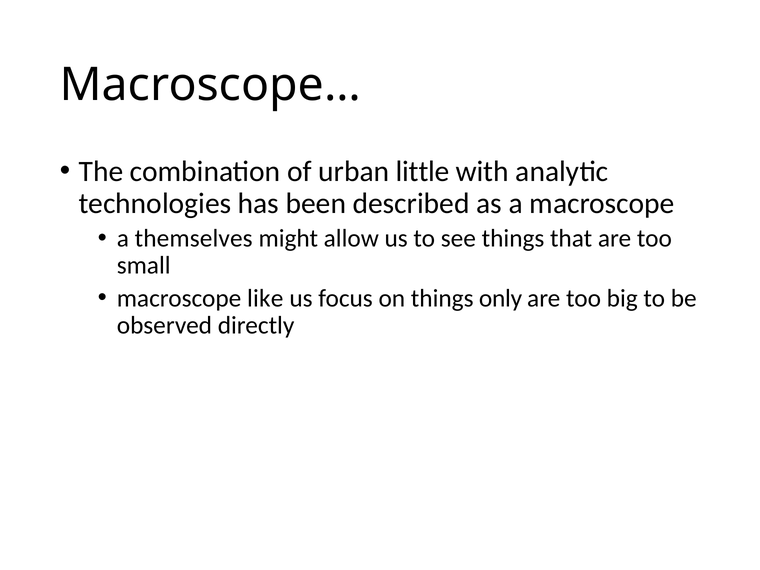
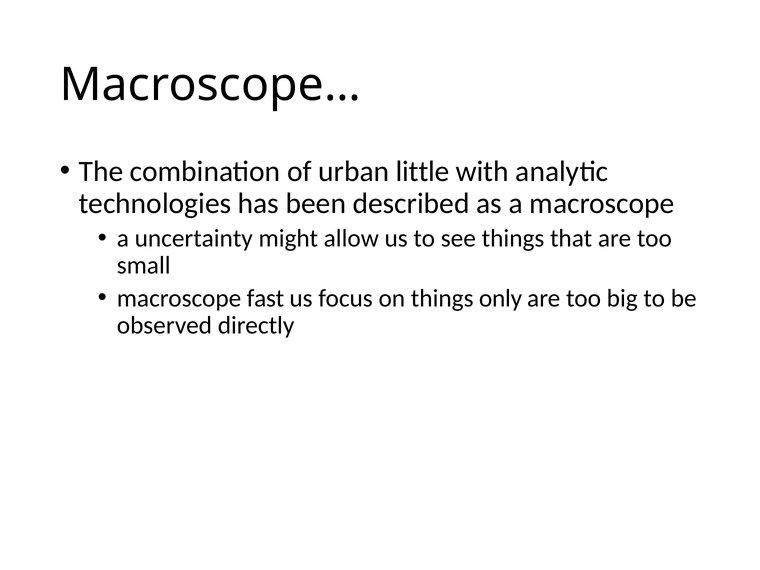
themselves: themselves -> uncertainty (194, 238)
like: like -> fast (265, 298)
